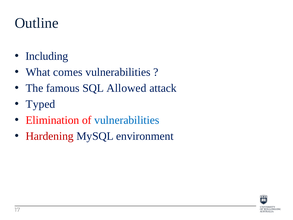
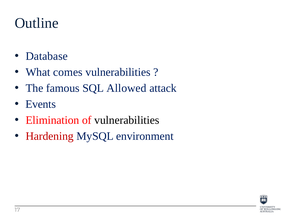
Including: Including -> Database (47, 56)
Typed: Typed -> Events (41, 104)
vulnerabilities colour: blue -> black (127, 120)
